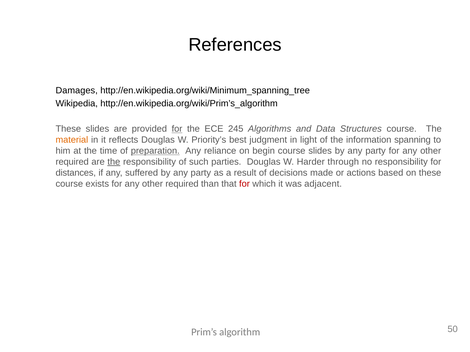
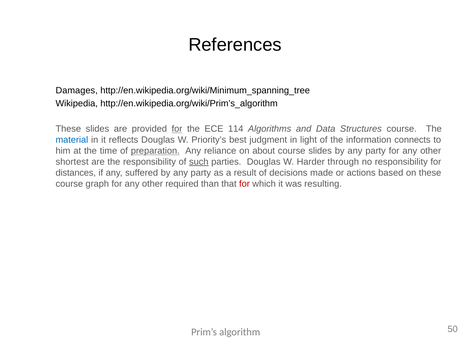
245: 245 -> 114 (236, 129)
material colour: orange -> blue (72, 140)
spanning: spanning -> connects (412, 140)
begin: begin -> about (264, 151)
required: required -> shortest (72, 162)
the underline: present -> none (114, 162)
such underline: none -> present (199, 162)
exists: exists -> graph (97, 184)
adjacent: adjacent -> resulting (323, 184)
